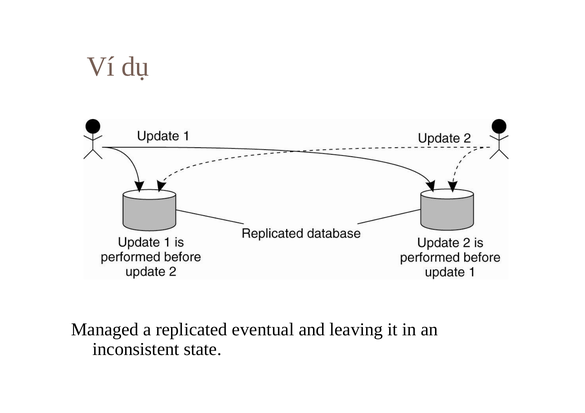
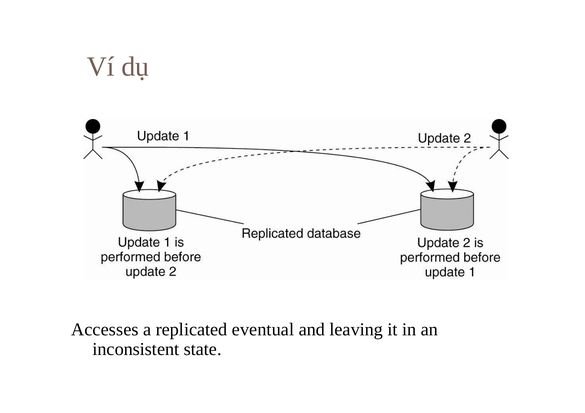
Managed: Managed -> Accesses (105, 330)
